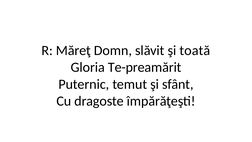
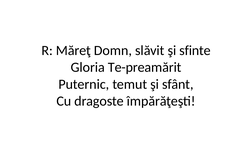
toată: toată -> sfinte (195, 50)
